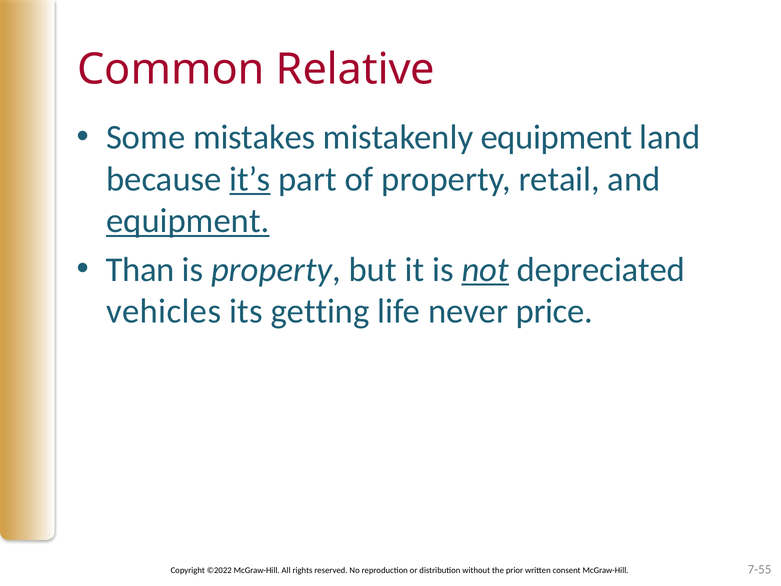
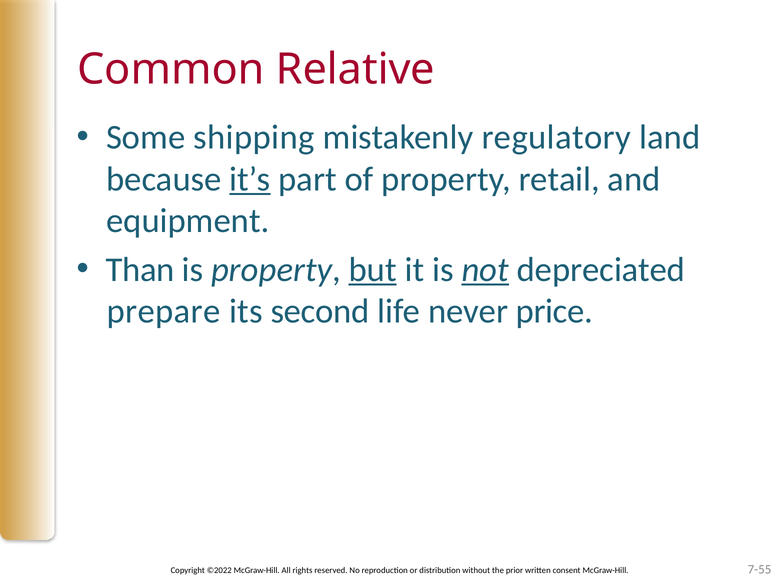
mistakes: mistakes -> shipping (254, 137)
mistakenly equipment: equipment -> regulatory (556, 137)
equipment underline: present -> none (188, 221)
but underline: none -> present (373, 269)
vehicles: vehicles -> prepare (164, 311)
getting: getting -> second (320, 311)
